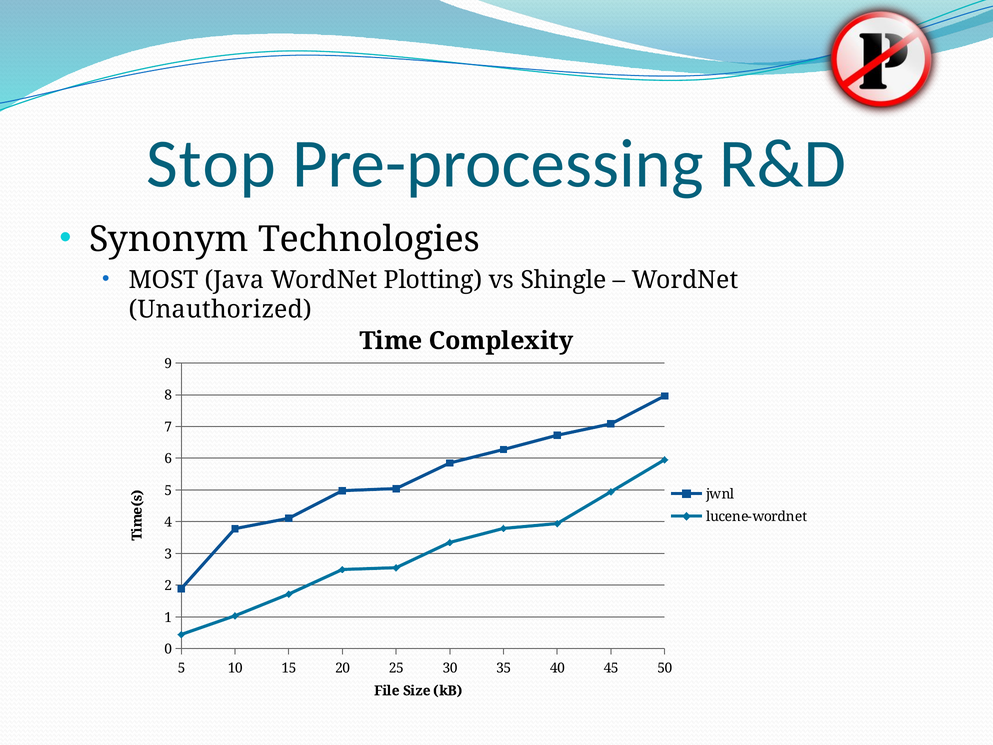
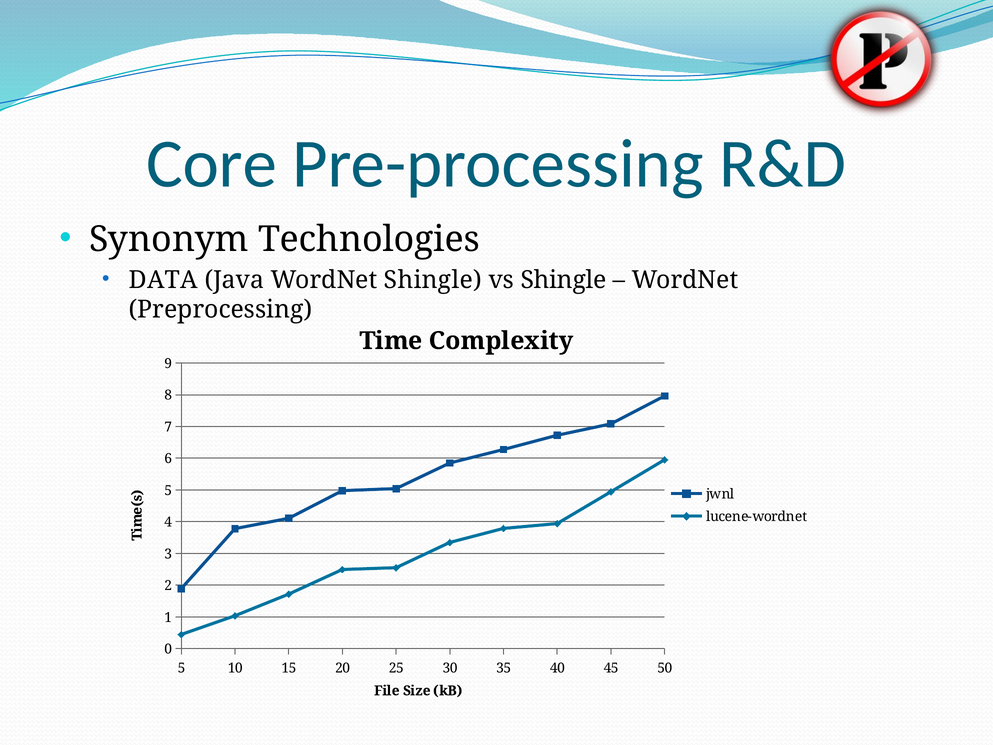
Stop: Stop -> Core (212, 164)
MOST: MOST -> DATA (163, 280)
WordNet Plotting: Plotting -> Shingle (433, 280)
Unauthorized: Unauthorized -> Preprocessing (221, 310)
